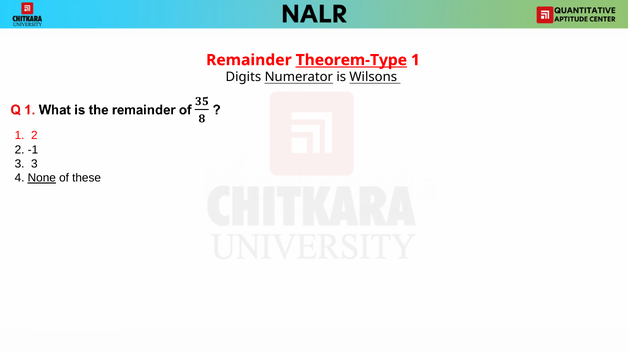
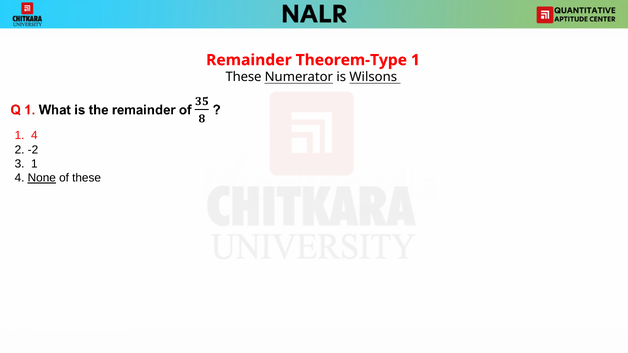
Theorem-Type underline: present -> none (351, 60)
Digits: Digits -> These (243, 77)
2: 2 -> 4 (34, 136)
-1: -1 -> -2 (33, 150)
3 3: 3 -> 1 (34, 164)
